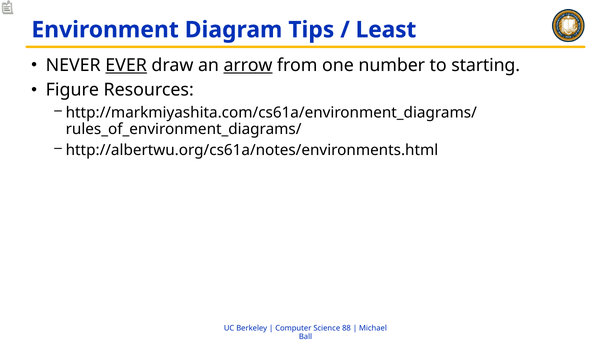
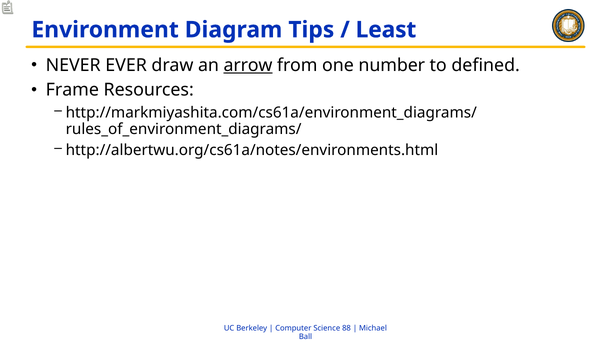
EVER underline: present -> none (126, 65)
starting: starting -> defined (486, 65)
Figure: Figure -> Frame (72, 90)
